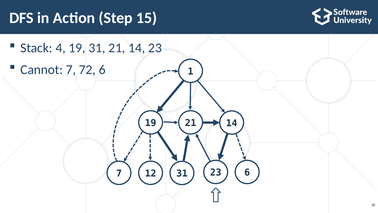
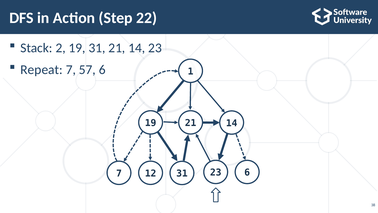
15: 15 -> 22 (147, 18)
4: 4 -> 2 (61, 48)
Cannot: Cannot -> Repeat (42, 70)
72: 72 -> 57 (87, 70)
